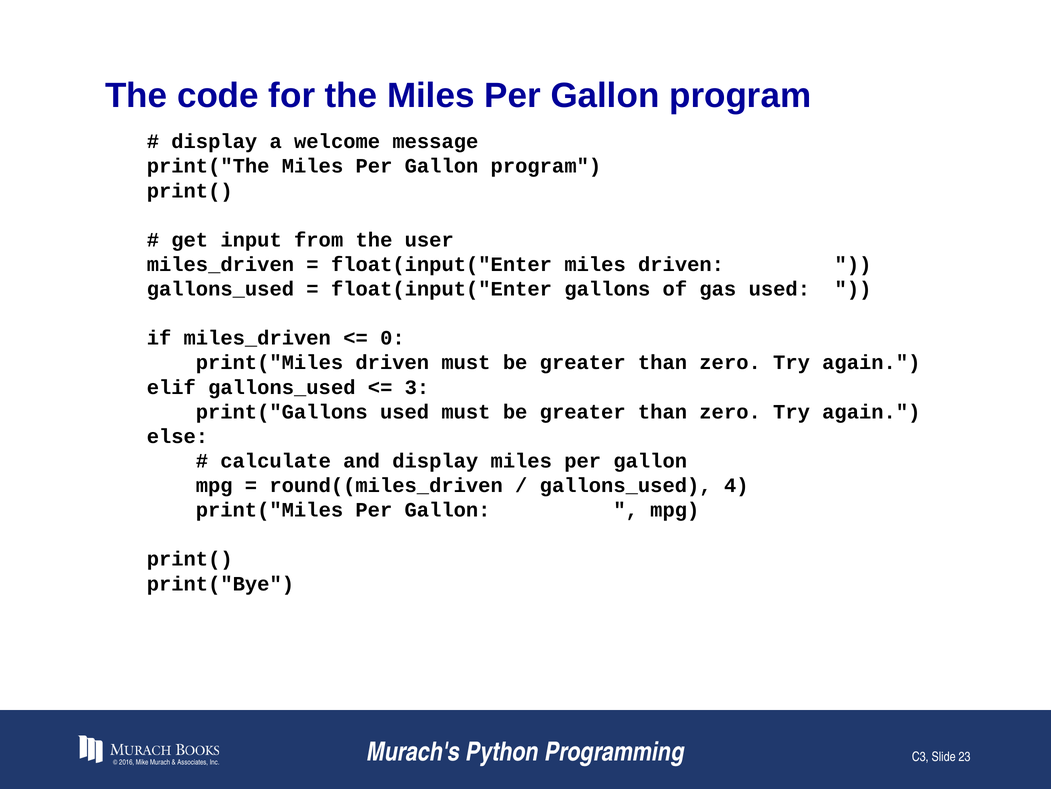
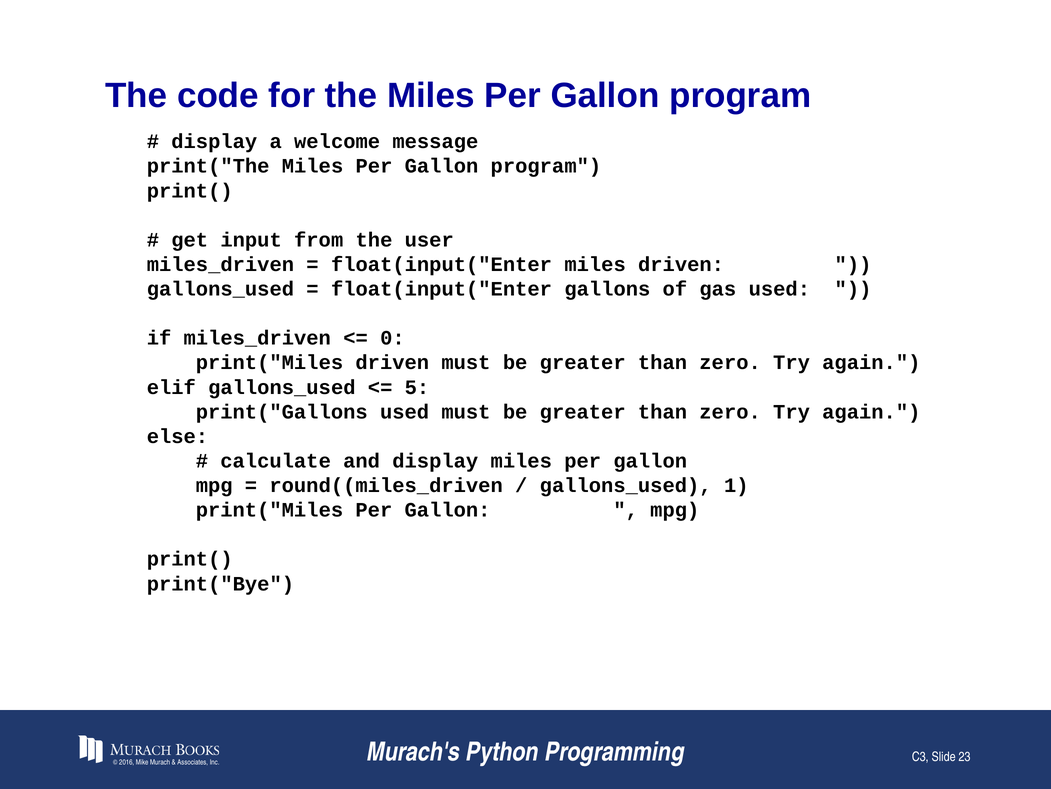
3: 3 -> 5 (417, 387)
4: 4 -> 1 (736, 485)
